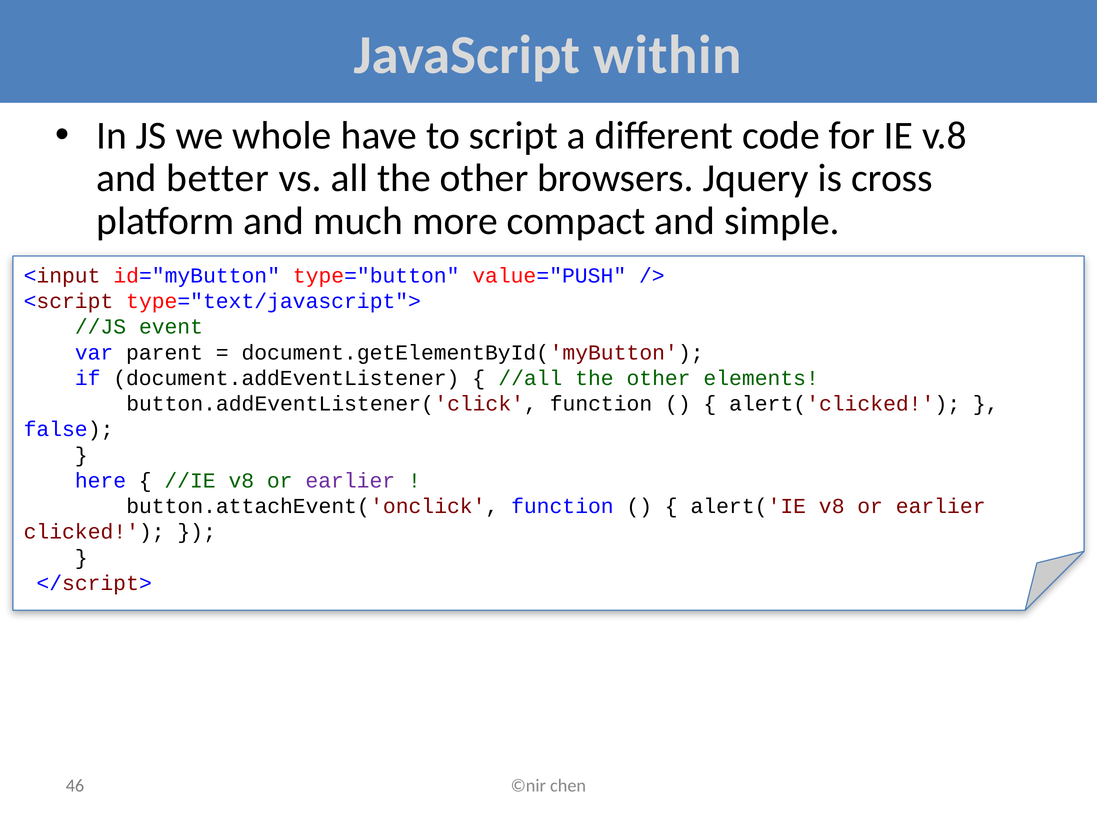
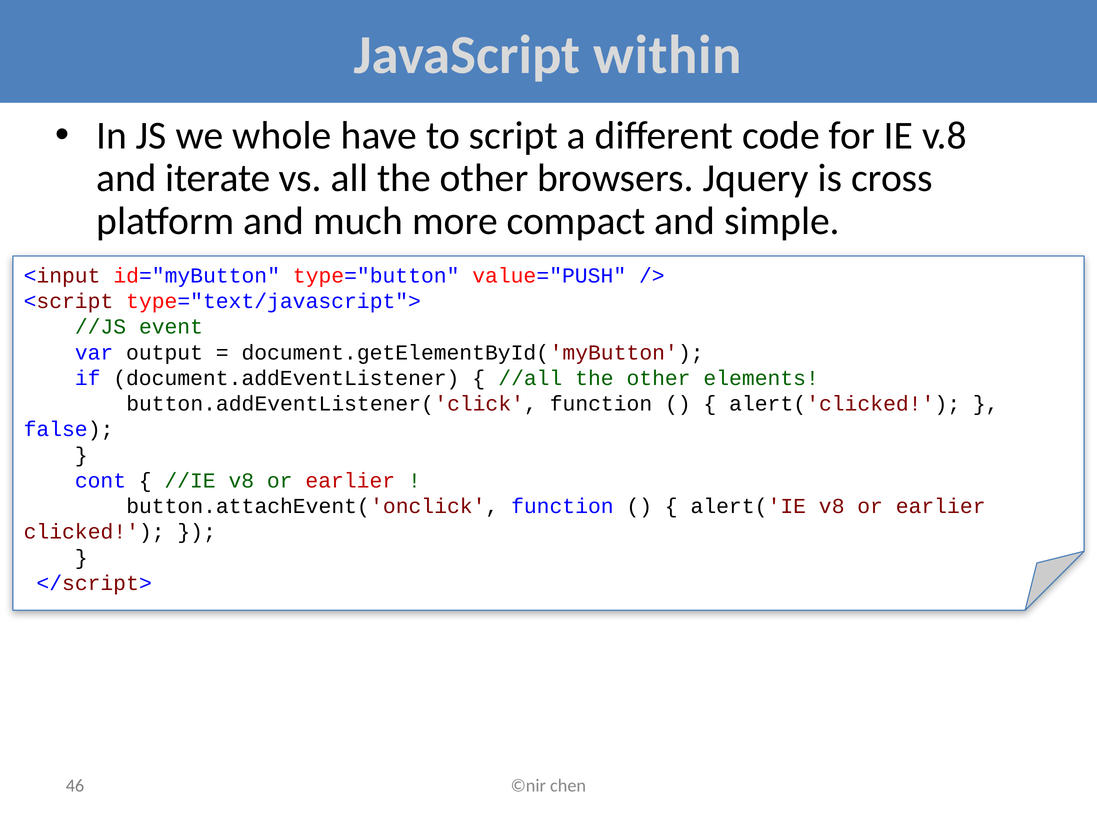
better: better -> iterate (218, 178)
parent: parent -> output (165, 352)
here: here -> cont (100, 480)
earlier colour: purple -> red (350, 480)
